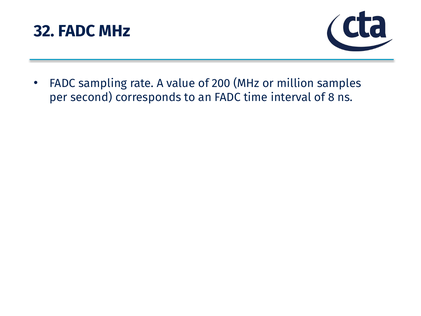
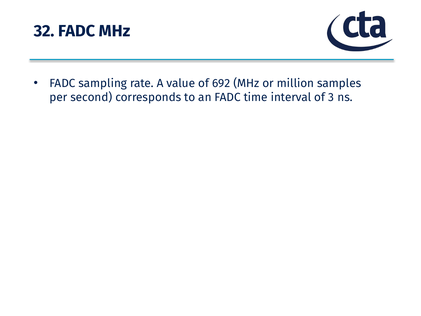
200: 200 -> 692 (221, 83)
8: 8 -> 3 (331, 97)
